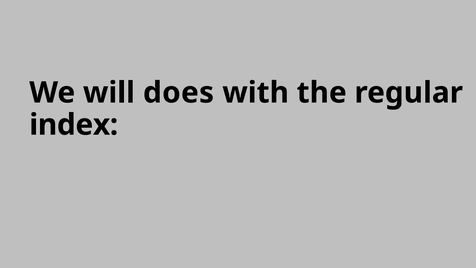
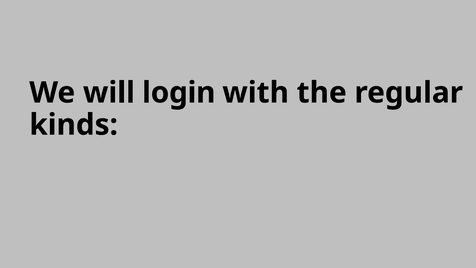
does: does -> login (179, 93)
index: index -> kinds (74, 125)
